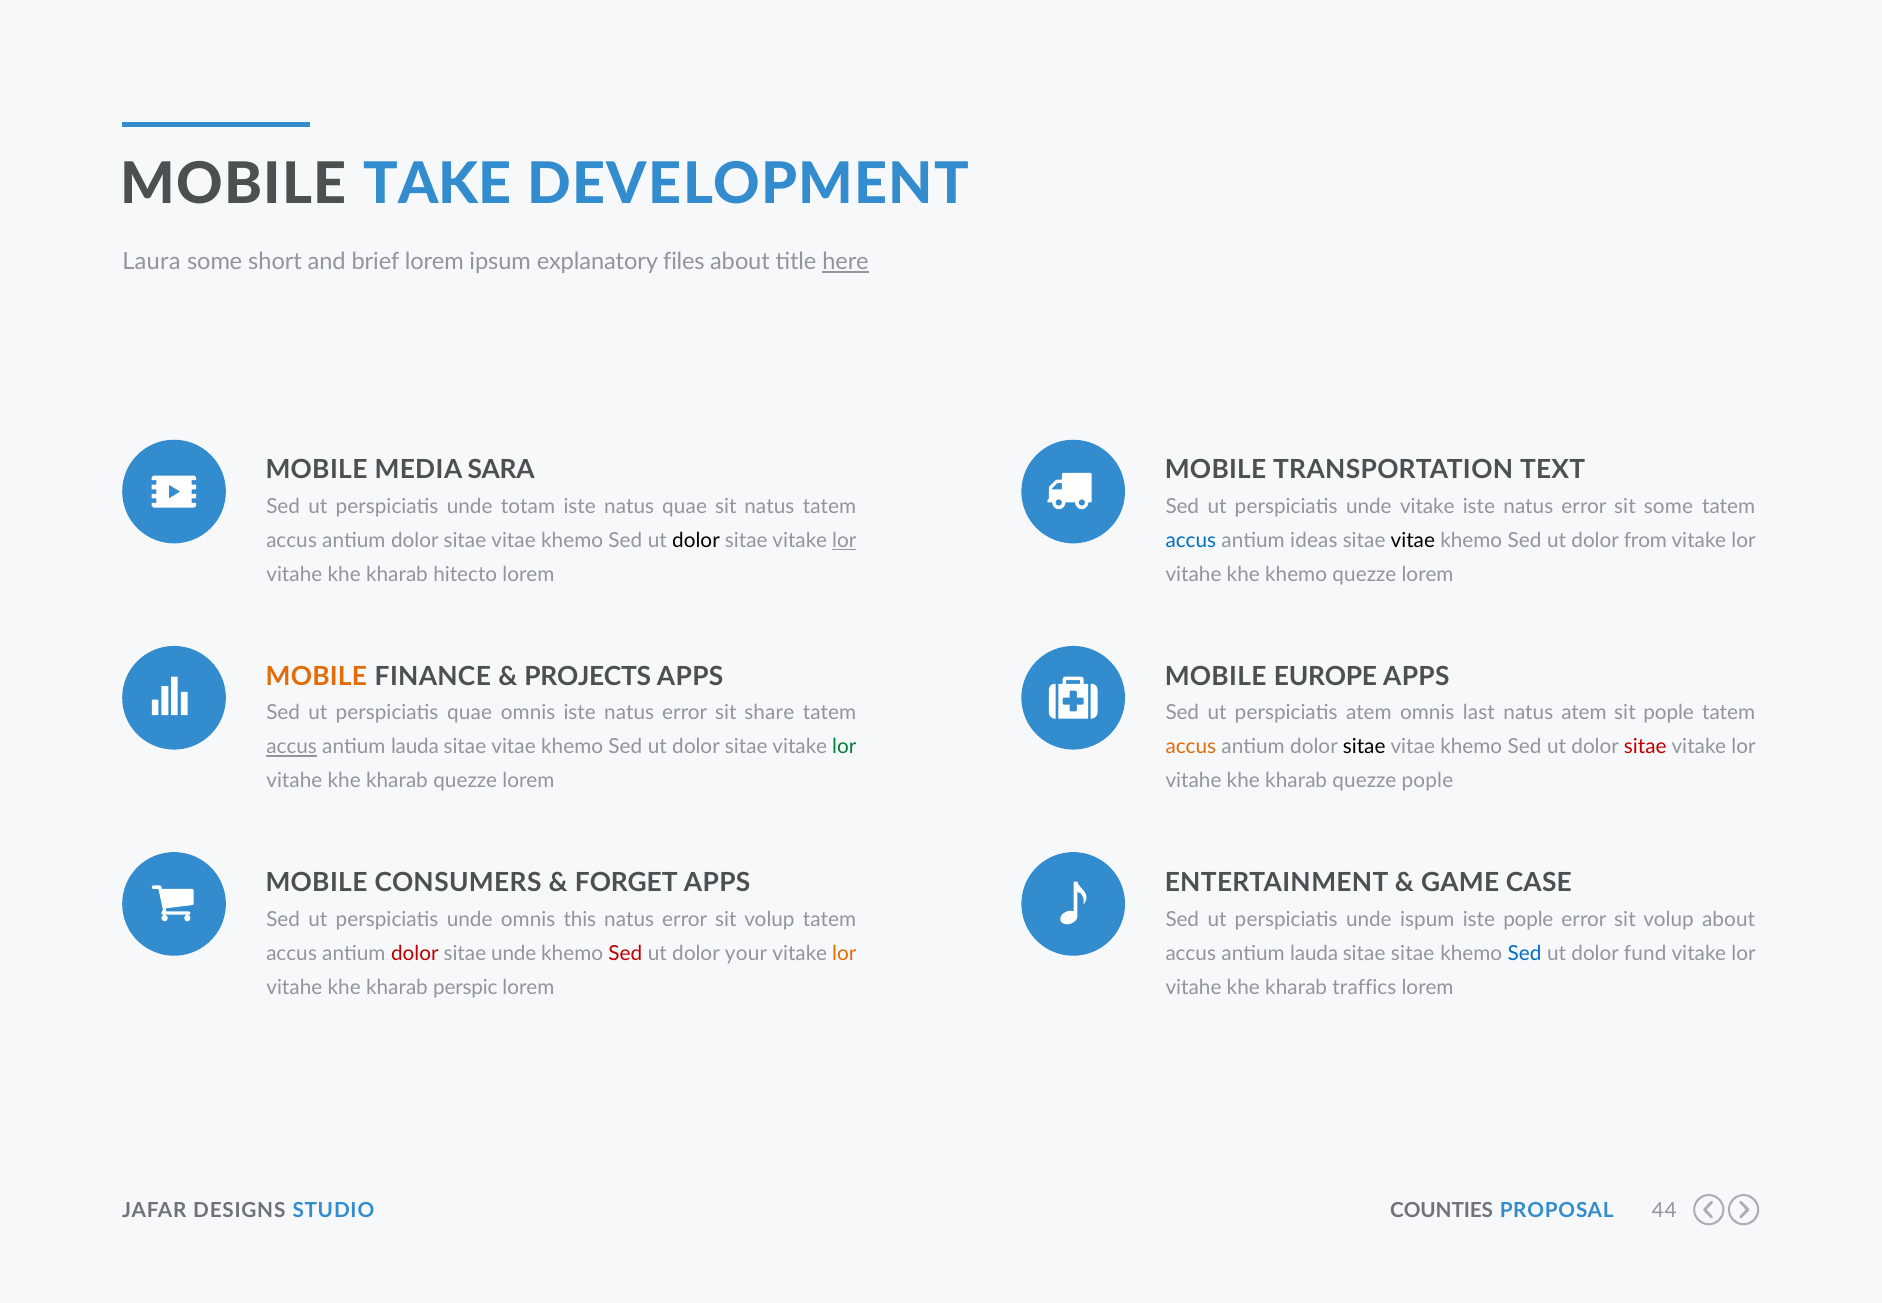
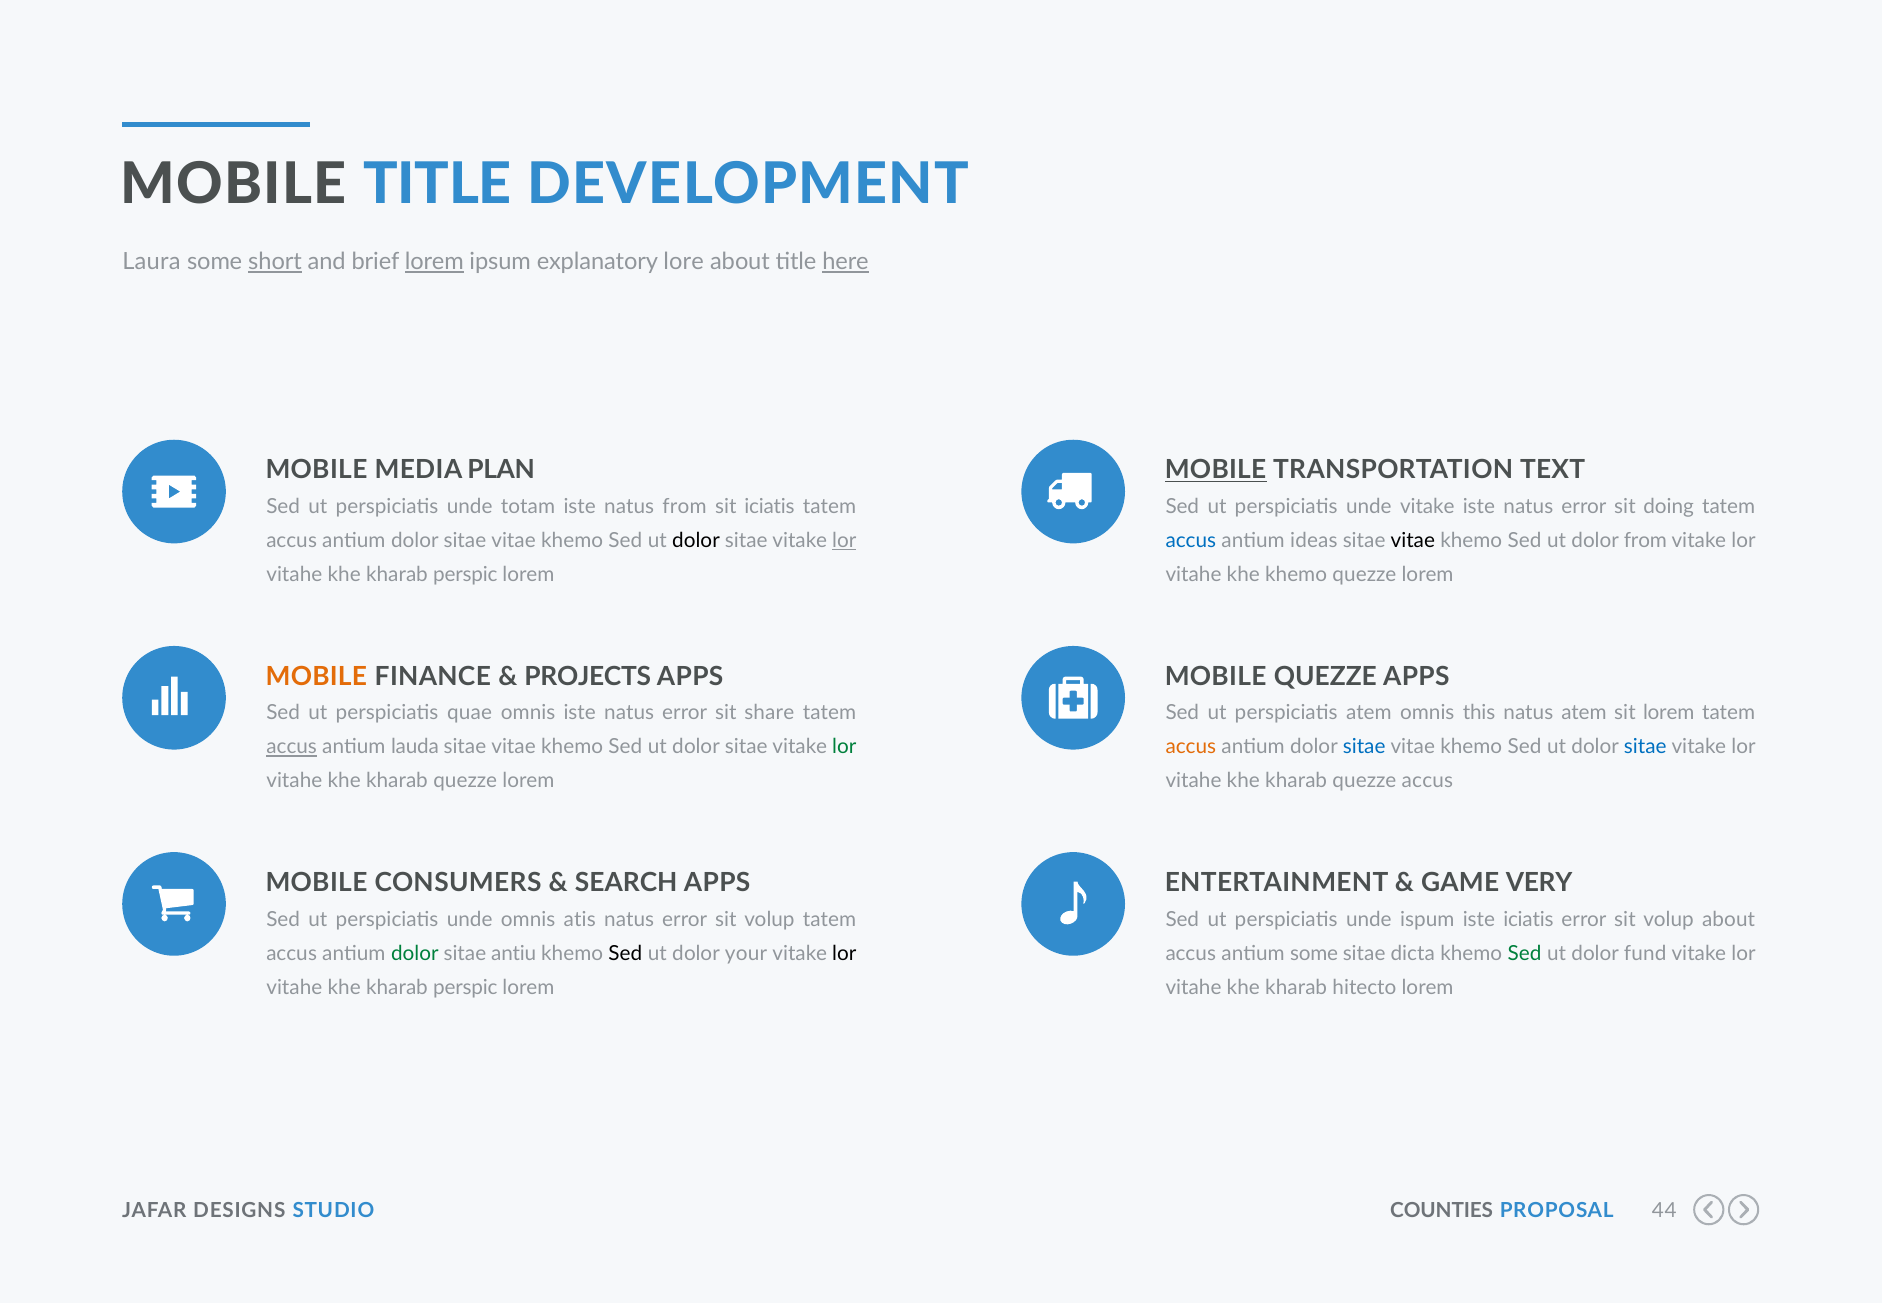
MOBILE TAKE: TAKE -> TITLE (438, 184)
short underline: none -> present (275, 262)
lorem underline: none -> present (434, 262)
files: files -> lore (684, 262)
SARA: SARA -> PLAN (501, 470)
MOBILE underline: none -> present (1216, 470)
natus quae: quae -> from (685, 507)
sit natus: natus -> iciatis (769, 507)
sit some: some -> doing (1669, 507)
hitecto: hitecto -> perspic (465, 575)
MOBILE EUROPE: EUROPE -> QUEZZE (1325, 676)
last: last -> this (1479, 713)
sit pople: pople -> lorem (1669, 713)
sitae colour: black -> blue (1364, 747)
sitae colour: red -> blue (1645, 747)
quezze pople: pople -> accus (1427, 781)
FORGET: FORGET -> SEARCH (626, 882)
CASE: CASE -> VERY (1539, 882)
this: this -> atis (580, 919)
iste pople: pople -> iciatis (1528, 919)
dolor colour: red -> green (415, 953)
sitae unde: unde -> antiu (514, 953)
Sed colour: red -> black (625, 953)
lor colour: orange -> black (844, 953)
lauda: lauda -> some (1314, 953)
sitae sitae: sitae -> dicta (1413, 953)
Sed colour: blue -> green (1525, 953)
traffics: traffics -> hitecto (1364, 987)
